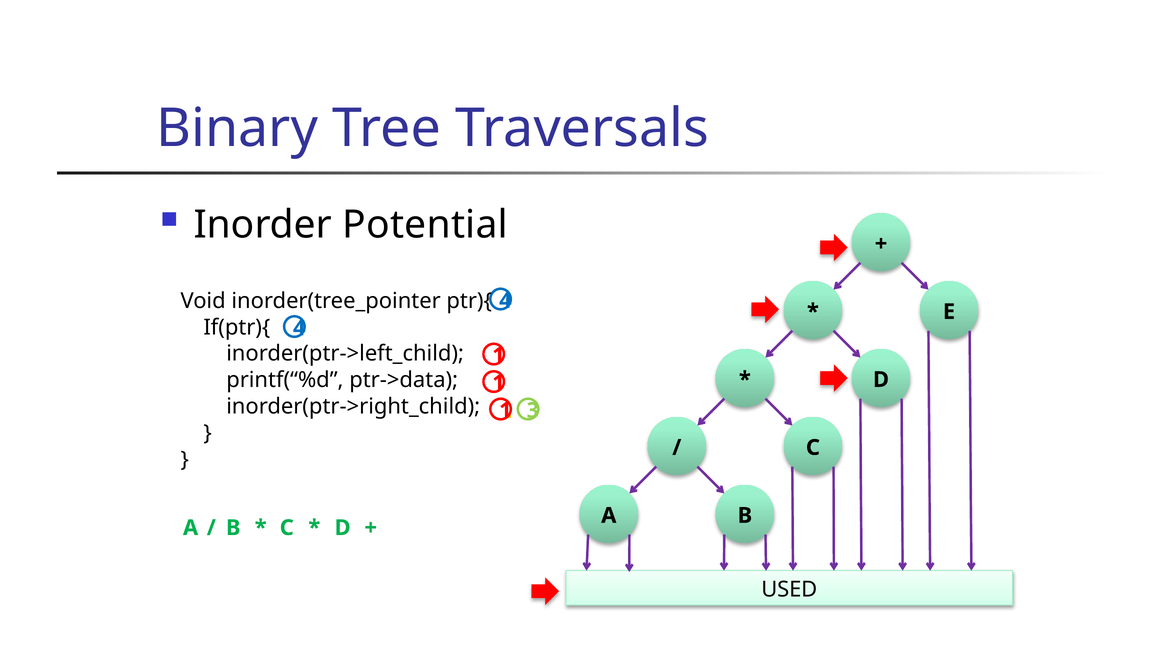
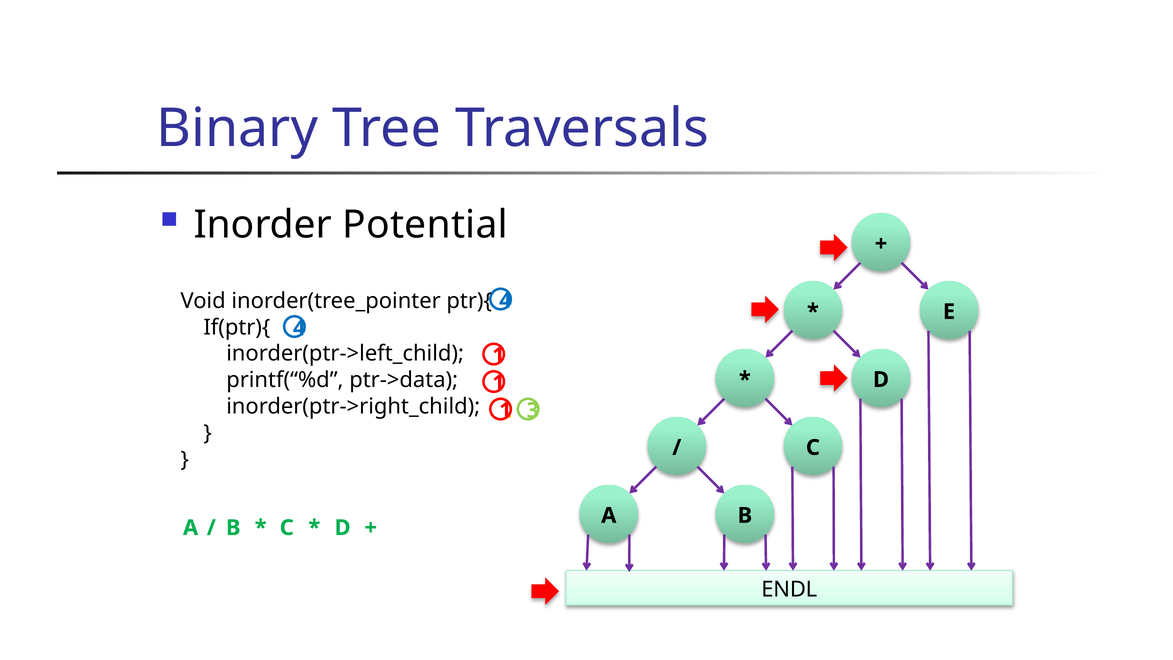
USED: USED -> ENDL (789, 589)
